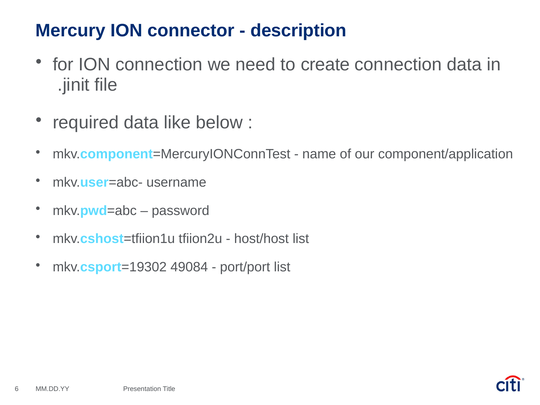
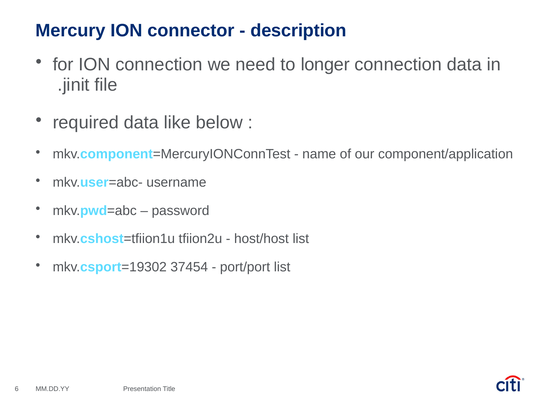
create: create -> longer (325, 64)
49084: 49084 -> 37454 (189, 267)
